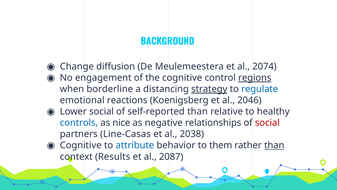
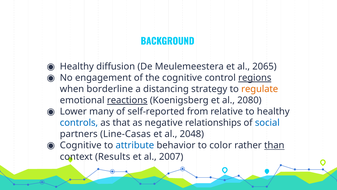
Change: Change -> Healthy (77, 66)
2074: 2074 -> 2065 (264, 66)
strategy underline: present -> none (209, 89)
regulate colour: blue -> orange (260, 89)
reactions underline: none -> present (127, 100)
2046: 2046 -> 2080 (249, 100)
Lower social: social -> many (101, 111)
self-reported than: than -> from (198, 111)
nice: nice -> that (121, 123)
social colour: red -> blue (267, 123)
2038: 2038 -> 2048 (192, 134)
them: them -> color (221, 145)
2087: 2087 -> 2007 (171, 156)
